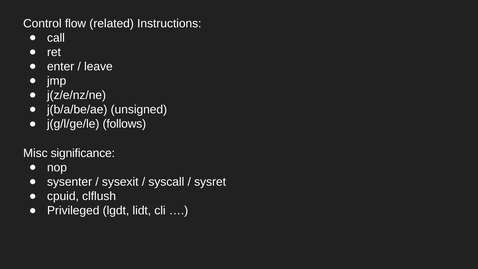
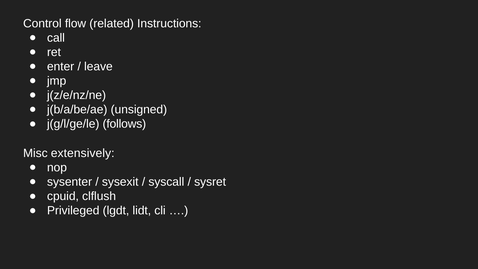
significance: significance -> extensively (83, 153)
